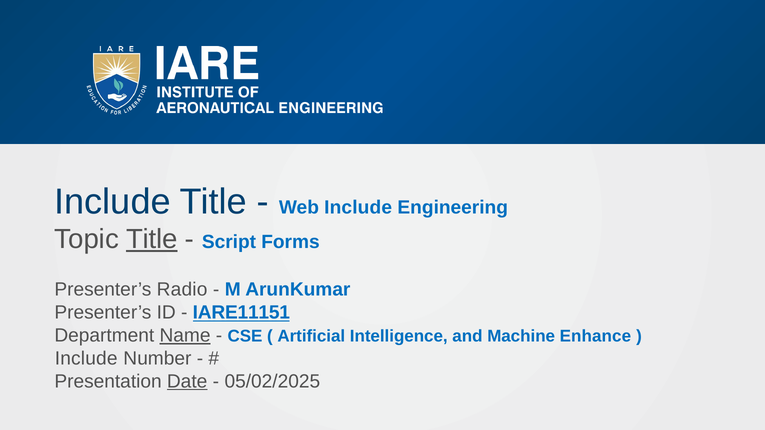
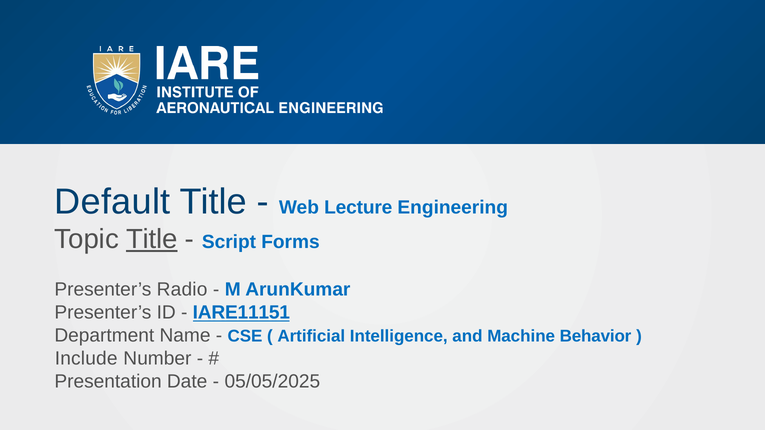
Include: Include -> Default (112, 202)
Web Include: Include -> Lecture (358, 208)
Name underline: present -> none (185, 336)
Enhance: Enhance -> Behavior (596, 337)
Date underline: present -> none (187, 382)
05/02/2025: 05/02/2025 -> 05/05/2025 (272, 382)
